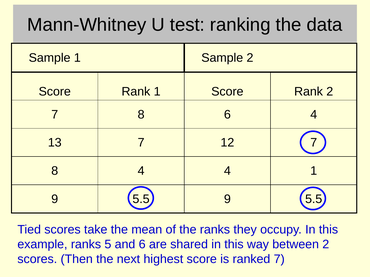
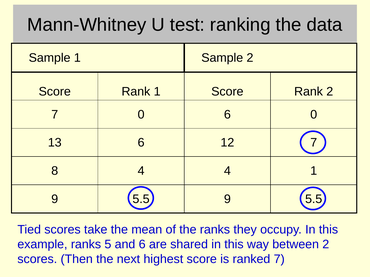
8: 8 -> 0 (141, 115)
6 4: 4 -> 0 (314, 115)
13 7: 7 -> 6 (141, 143)
